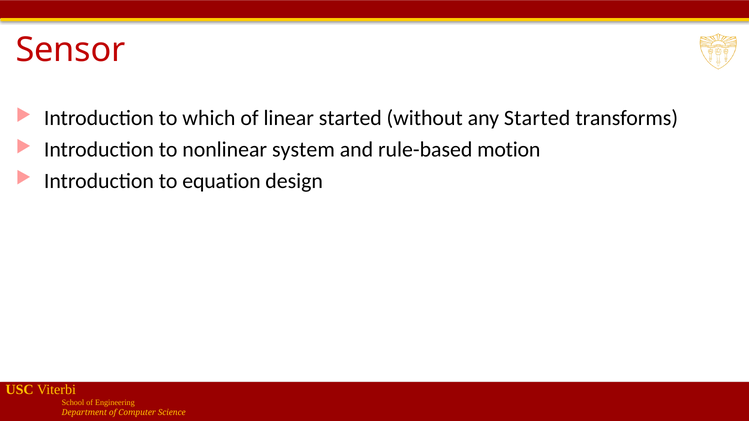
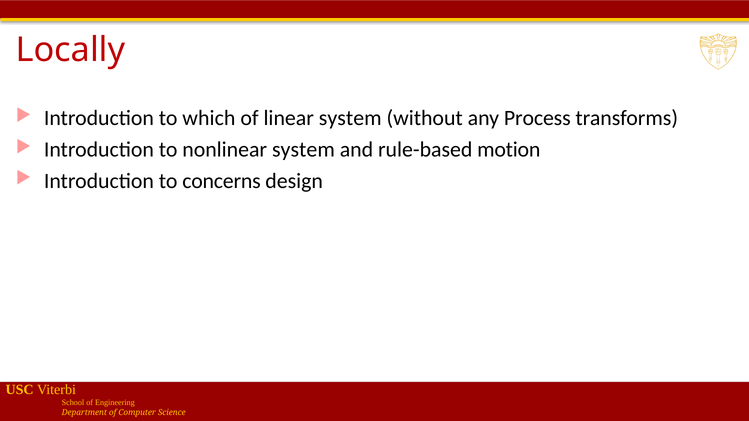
Sensor: Sensor -> Locally (70, 50)
linear started: started -> system (350, 118)
any Started: Started -> Process (537, 118)
equation: equation -> concerns (221, 181)
